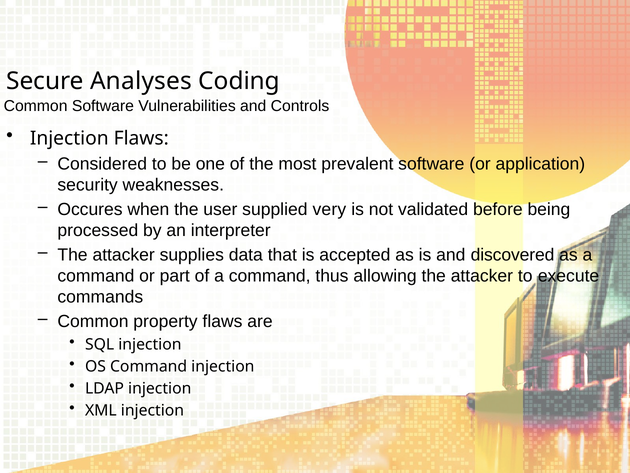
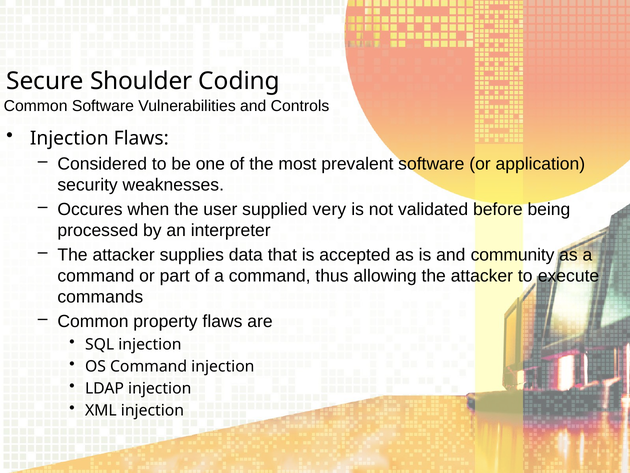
Analyses: Analyses -> Shoulder (141, 81)
discovered: discovered -> community (513, 255)
